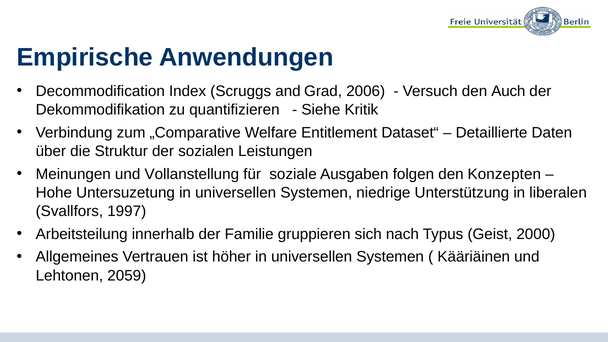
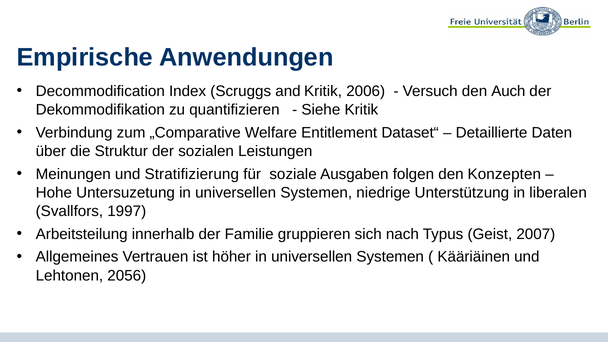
and Grad: Grad -> Kritik (323, 91)
Vollanstellung: Vollanstellung -> Stratifizierung (192, 174)
2000: 2000 -> 2007 (536, 234)
2059: 2059 -> 2056 (127, 276)
